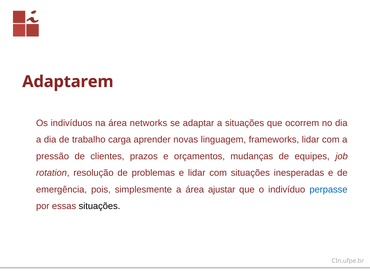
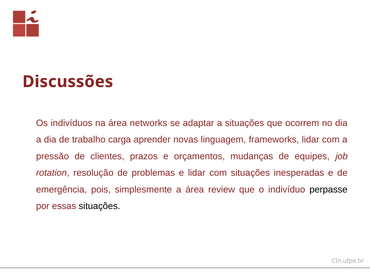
Adaptarem: Adaptarem -> Discussões (68, 82)
ajustar: ajustar -> review (222, 190)
perpasse colour: blue -> black (328, 190)
